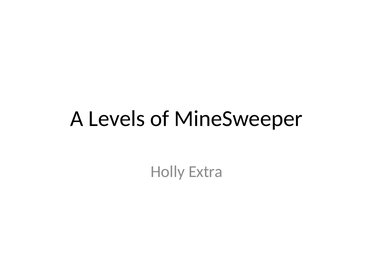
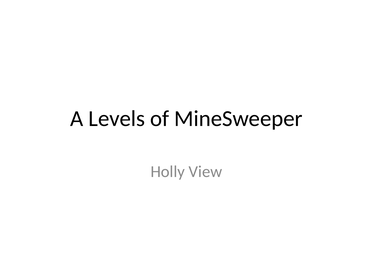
Extra: Extra -> View (205, 171)
